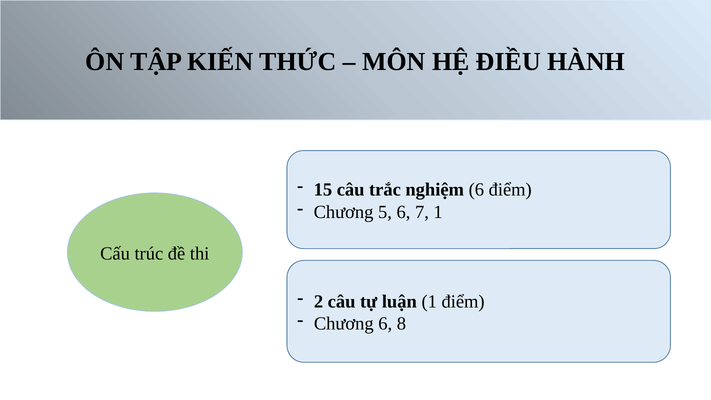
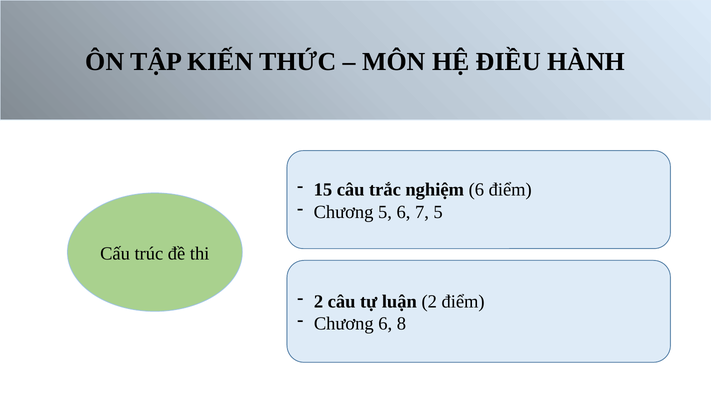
7 1: 1 -> 5 (438, 212)
luận 1: 1 -> 2 (429, 301)
